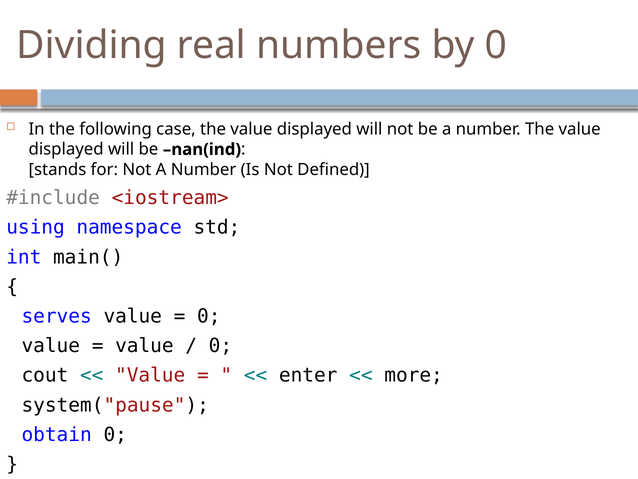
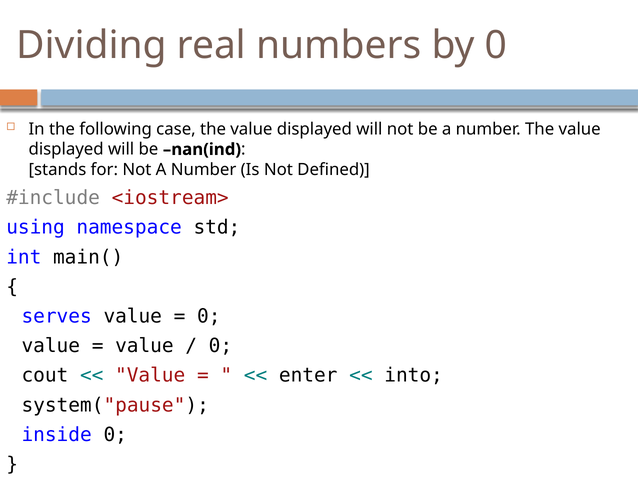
more: more -> into (414, 375)
obtain: obtain -> inside (57, 434)
